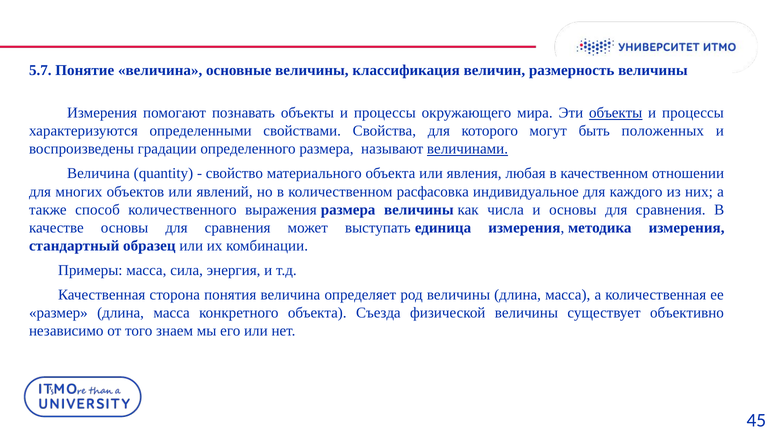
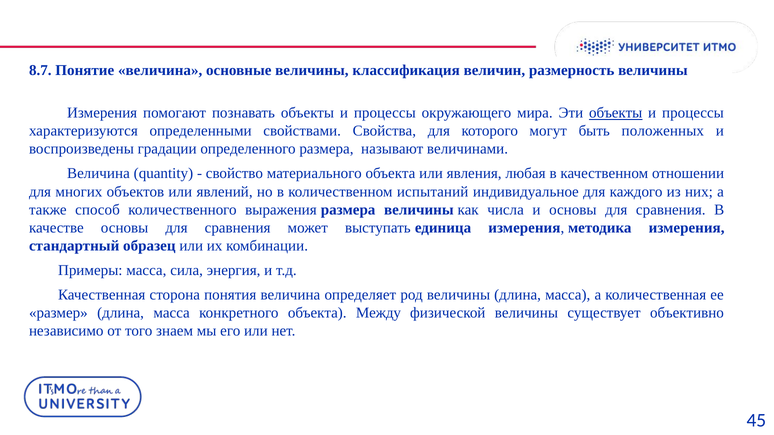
5.7: 5.7 -> 8.7 (40, 70)
величинами underline: present -> none (468, 149)
расфасовка: расфасовка -> испытаний (433, 192)
Съезда: Съезда -> Между (378, 313)
